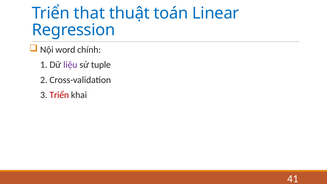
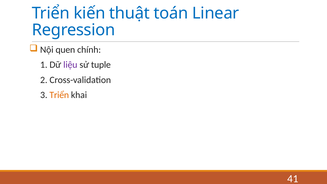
that: that -> kiến (90, 13)
word: word -> quen (65, 50)
Triển colour: red -> orange (59, 95)
